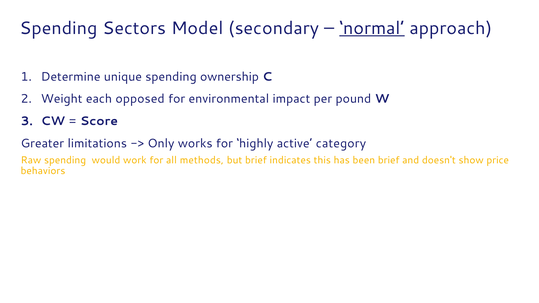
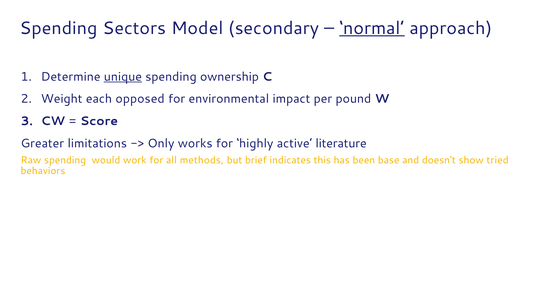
unique underline: none -> present (123, 77)
category: category -> literature (341, 144)
been brief: brief -> base (389, 160)
price: price -> tried (498, 160)
